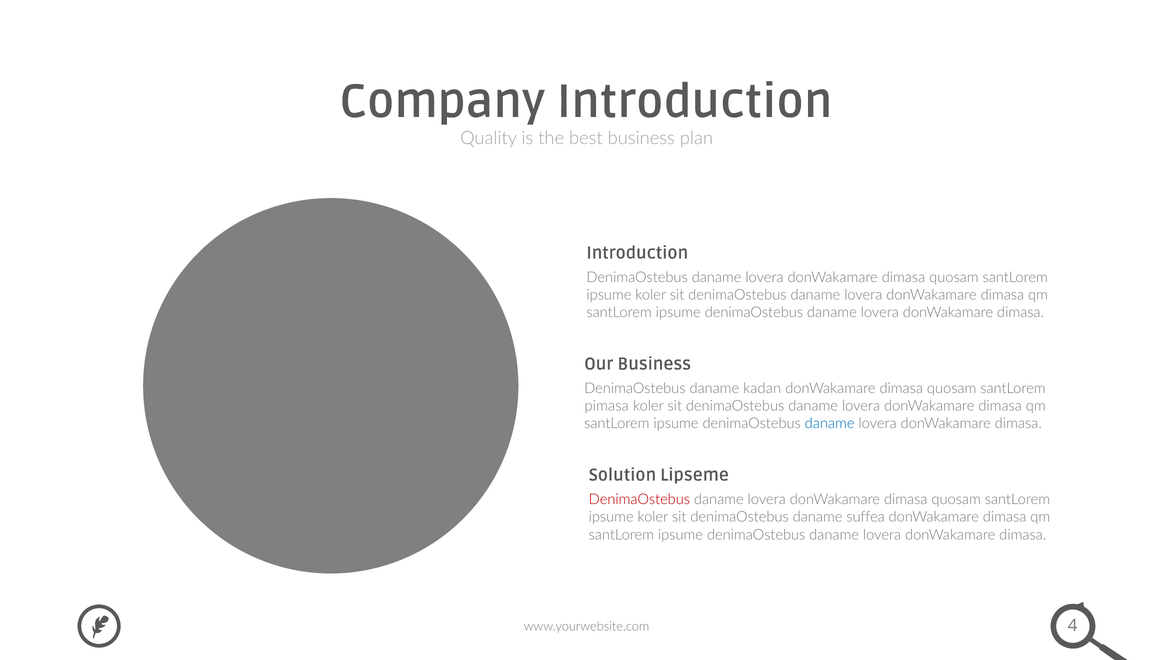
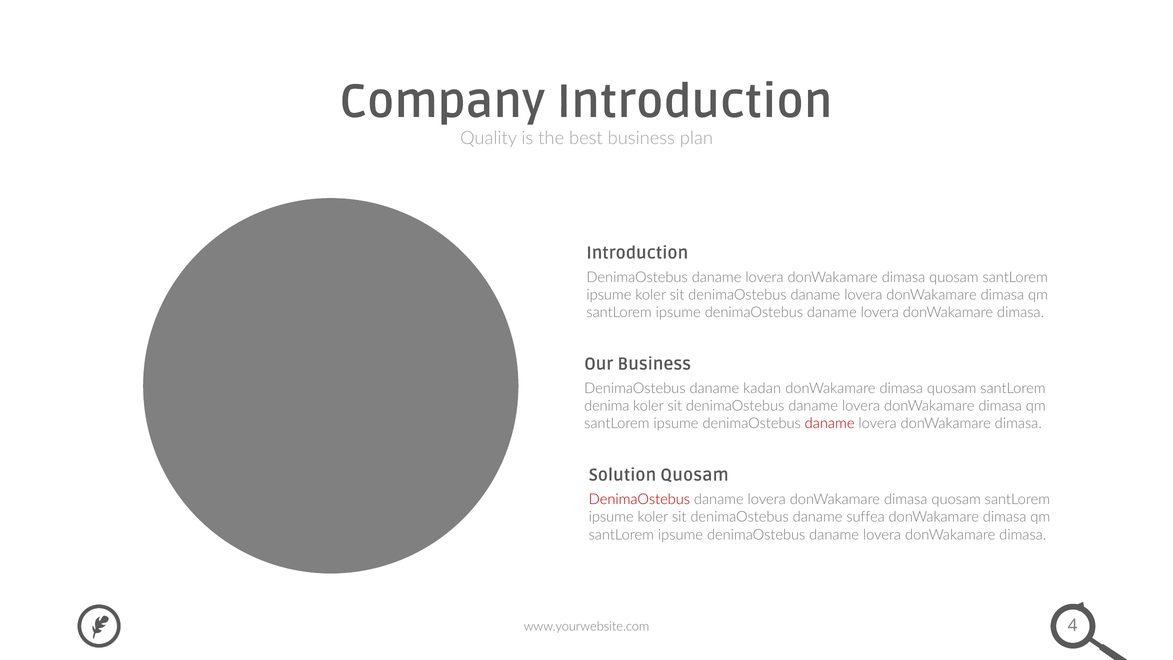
pimasa: pimasa -> denima (607, 406)
daname colour: blue -> red (830, 424)
Solution Lipseme: Lipseme -> Quosam (694, 475)
